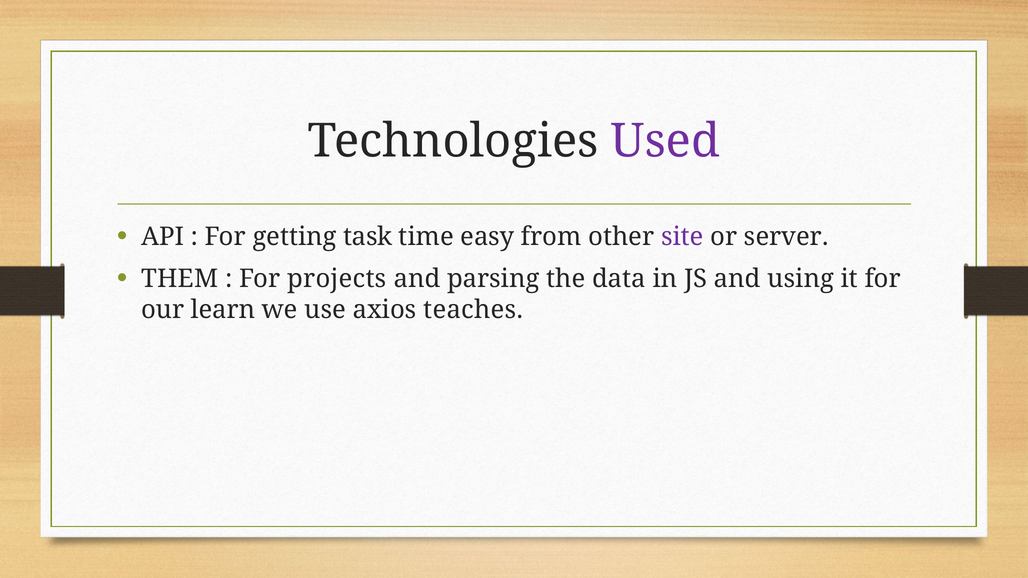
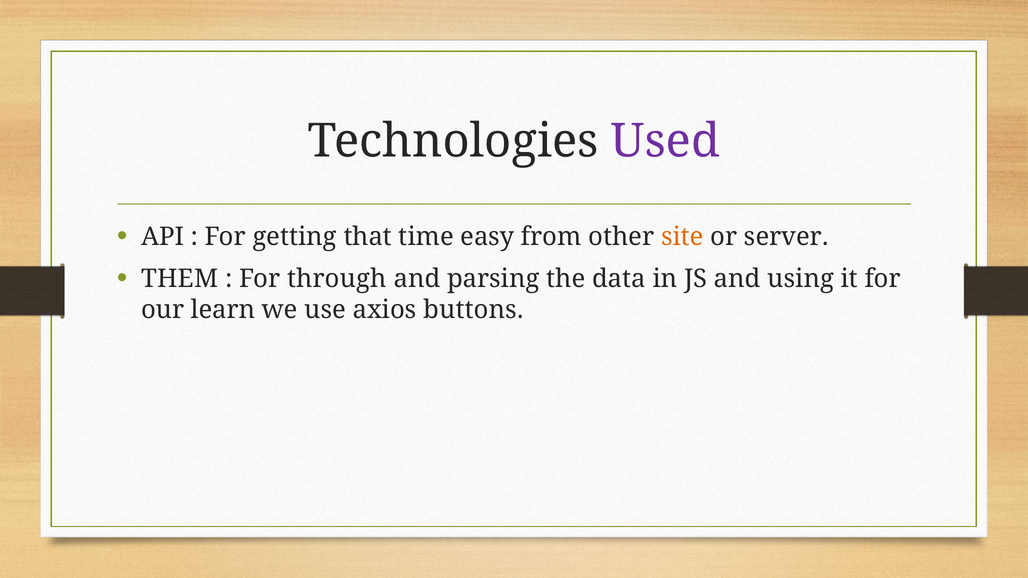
task: task -> that (368, 237)
site colour: purple -> orange (682, 237)
projects: projects -> through (337, 279)
teaches: teaches -> buttons (473, 310)
